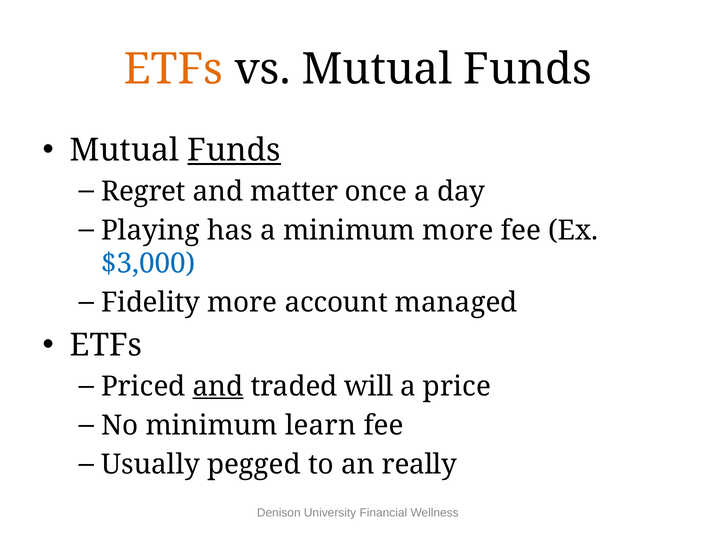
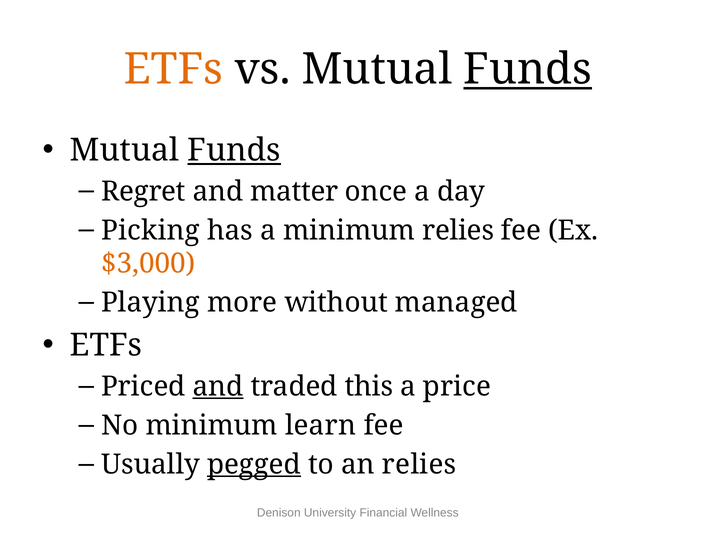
Funds underline: none -> present (528, 69)
Playing: Playing -> Picking (150, 230)
minimum more: more -> relies (458, 230)
$3,000 colour: blue -> orange (148, 264)
Fidelity: Fidelity -> Playing (150, 303)
account: account -> without (336, 303)
will: will -> this (369, 386)
pegged underline: none -> present (254, 464)
an really: really -> relies (419, 464)
